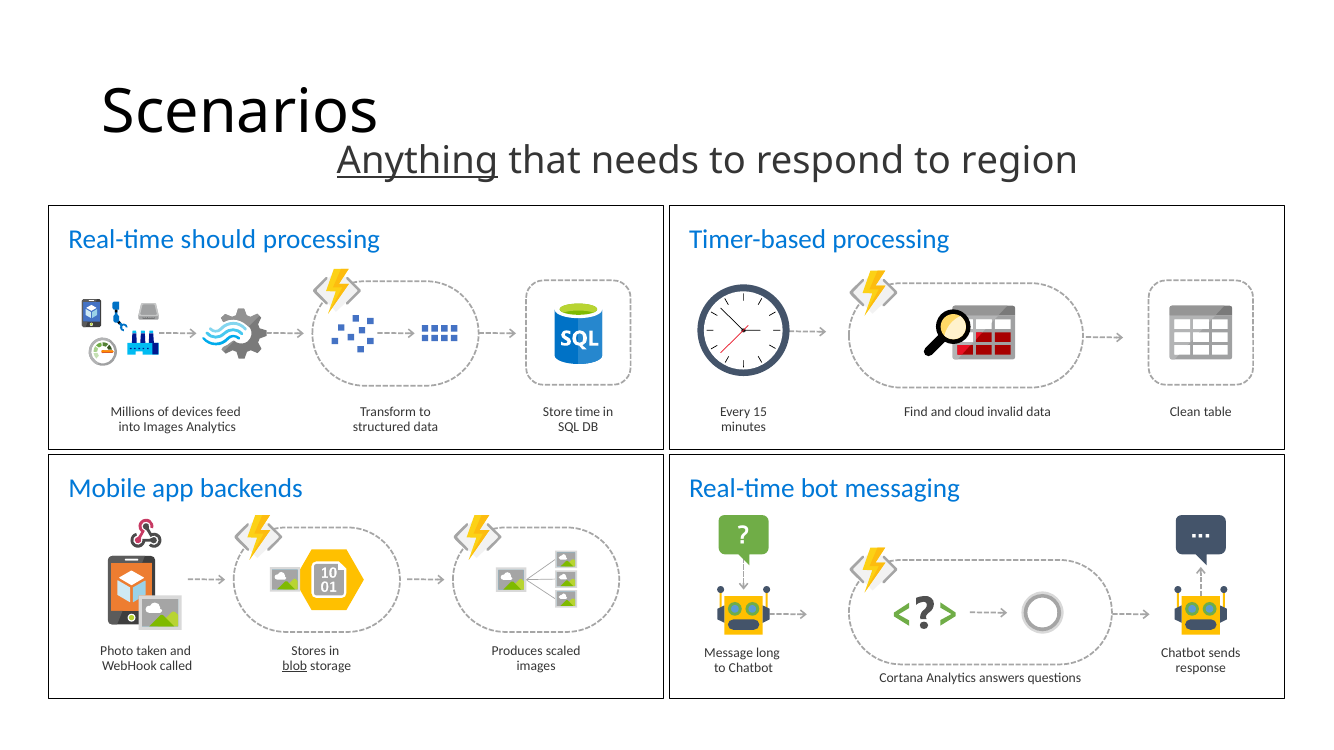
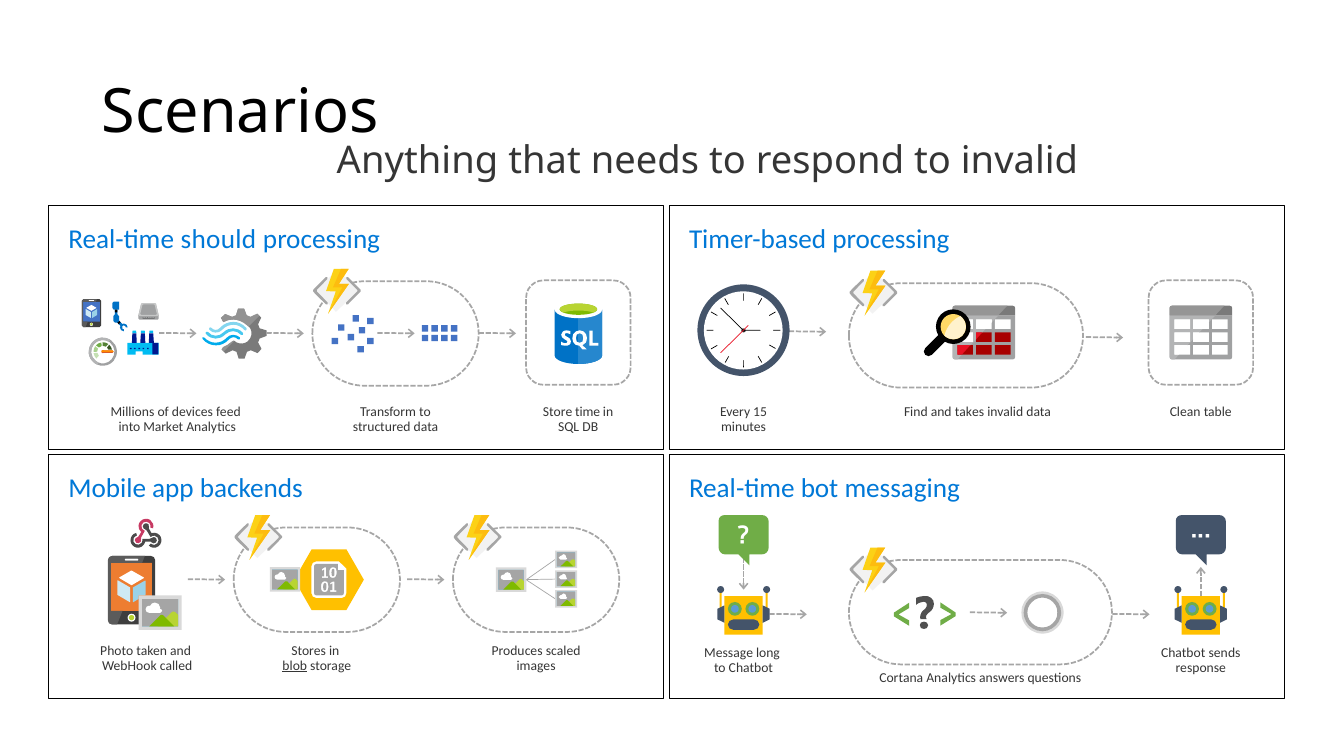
Anything underline: present -> none (417, 161)
to region: region -> invalid (1020, 161)
cloud: cloud -> takes (969, 412)
into Images: Images -> Market (163, 427)
